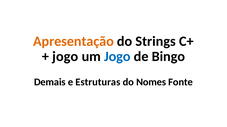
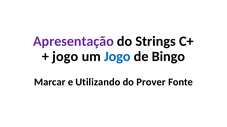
Apresentação colour: orange -> purple (73, 41)
Demais: Demais -> Marcar (50, 82)
Estruturas: Estruturas -> Utilizando (98, 82)
Nomes: Nomes -> Prover (151, 82)
